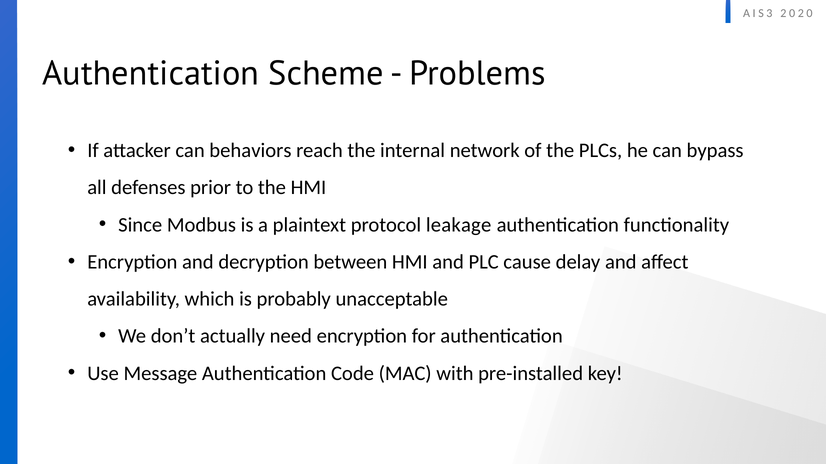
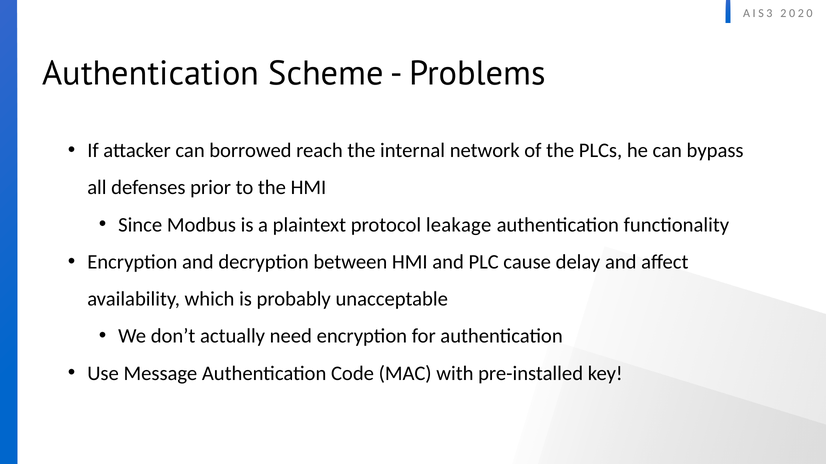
behaviors: behaviors -> borrowed (250, 151)
